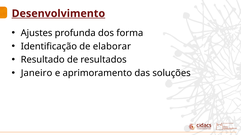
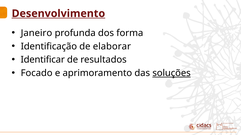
Ajustes: Ajustes -> Janeiro (36, 33)
Resultado: Resultado -> Identificar (43, 60)
Janeiro: Janeiro -> Focado (37, 73)
soluções underline: none -> present (172, 73)
